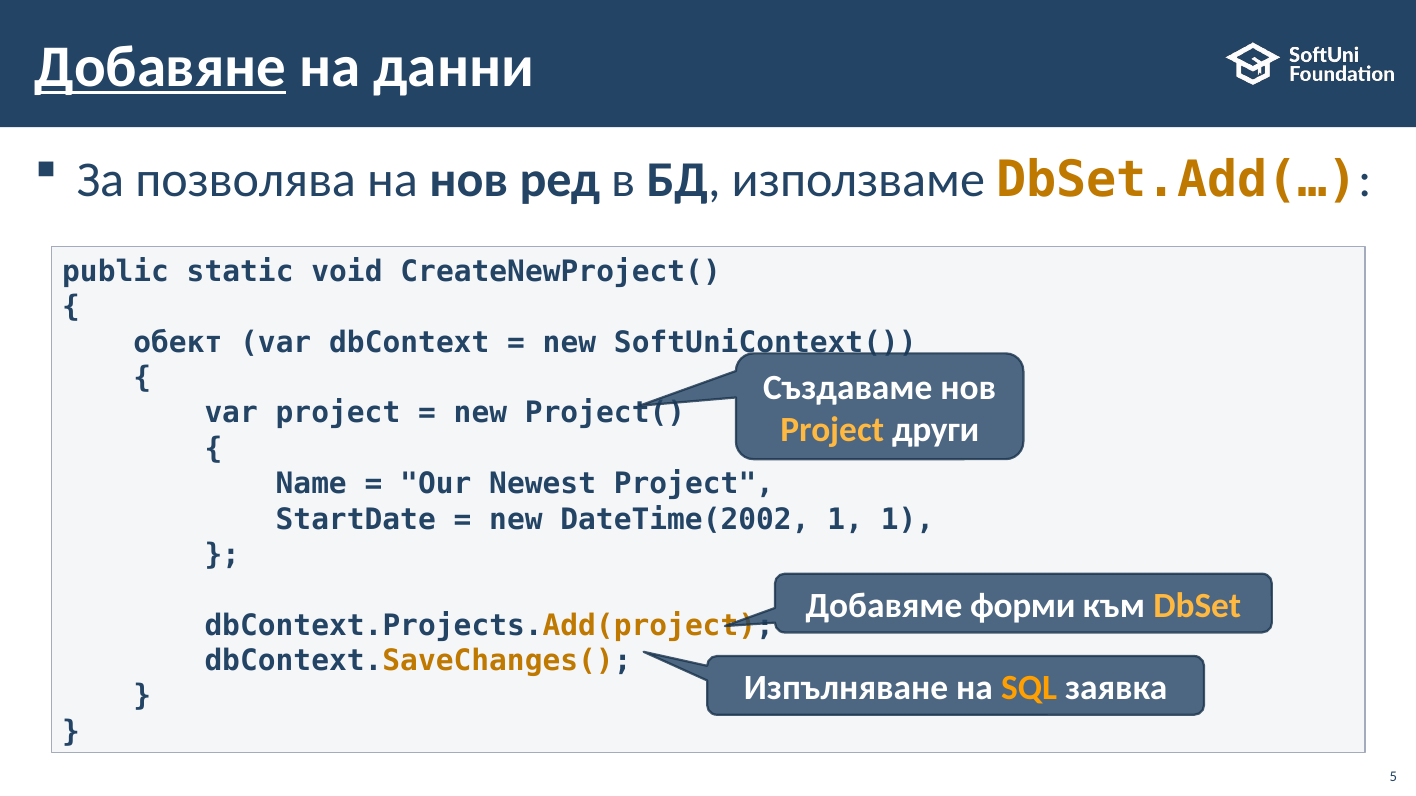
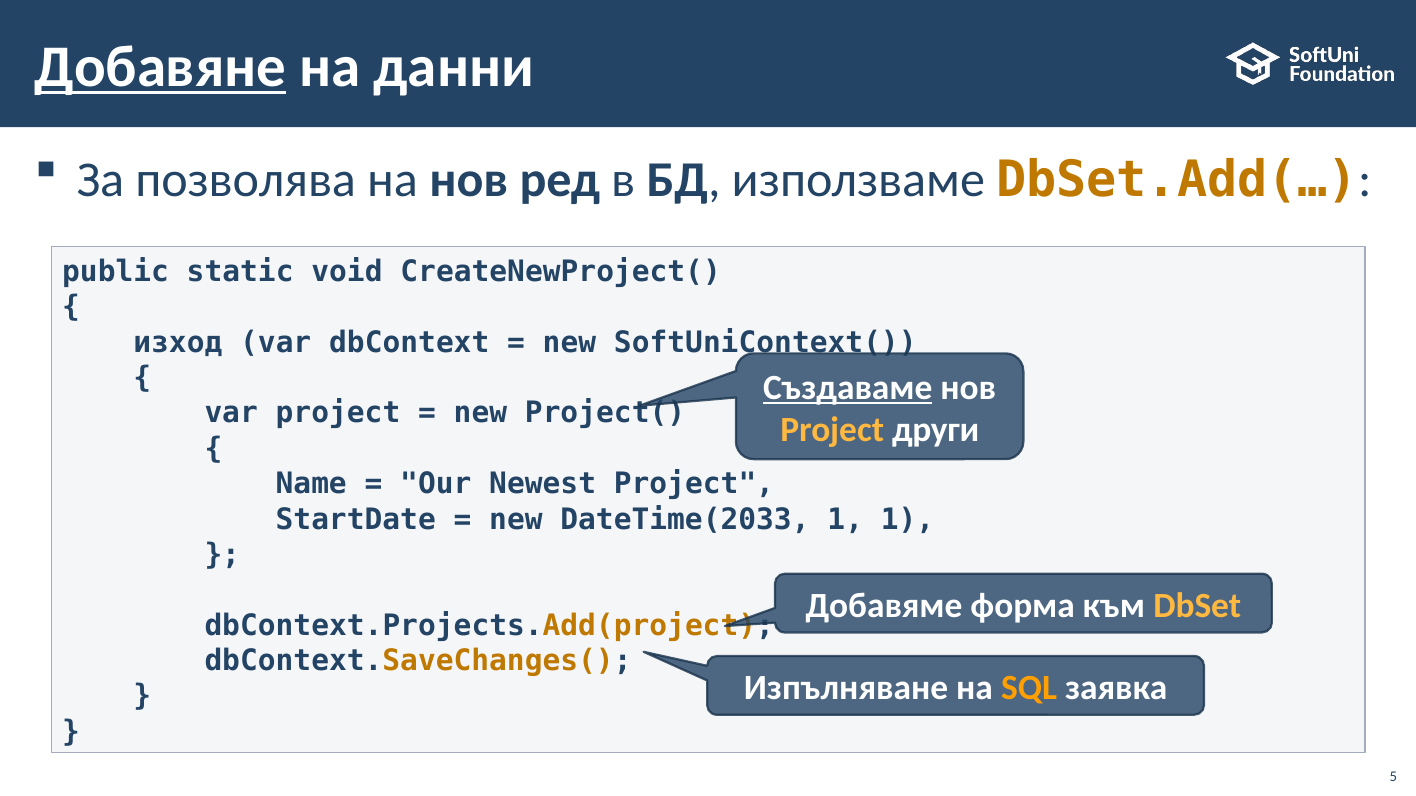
обект: обект -> изход (178, 343)
Създаваме underline: none -> present (848, 388)
DateTime(2002: DateTime(2002 -> DateTime(2033 (685, 520)
форми: форми -> форма (1023, 606)
